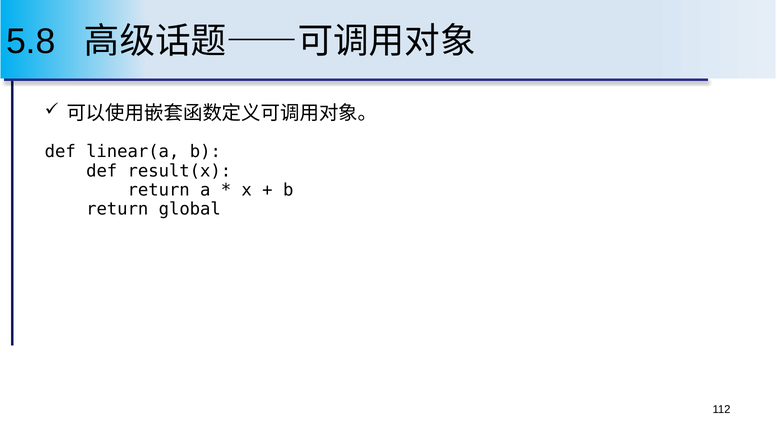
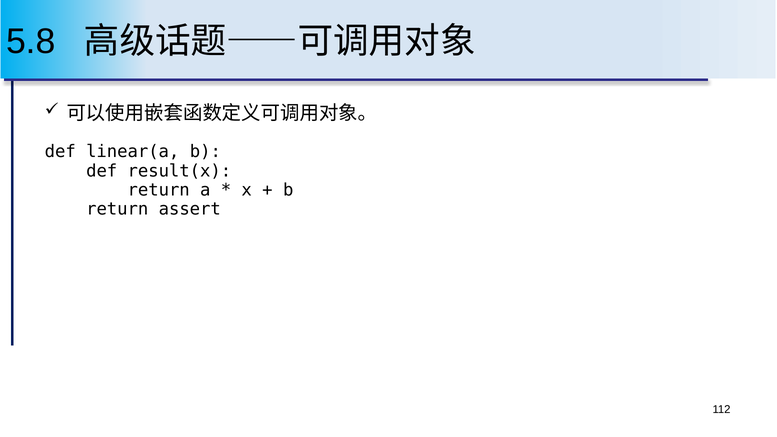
global: global -> assert (190, 209)
